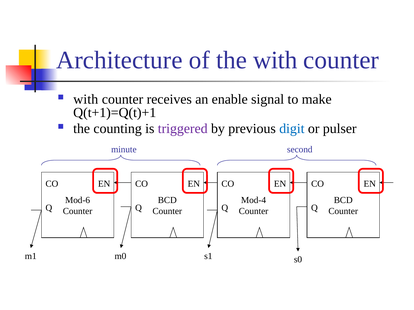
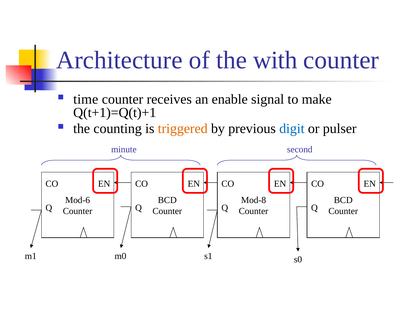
with: with -> time (86, 99)
triggered colour: purple -> orange (183, 129)
Mod-4: Mod-4 -> Mod-8 (254, 200)
